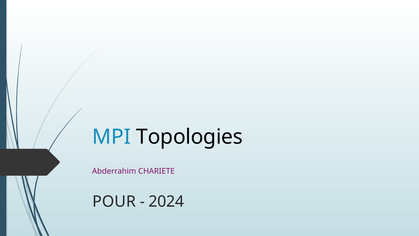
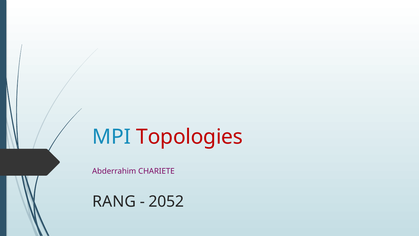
Topologies colour: black -> red (190, 137)
POUR: POUR -> RANG (114, 201)
2024: 2024 -> 2052 (166, 201)
